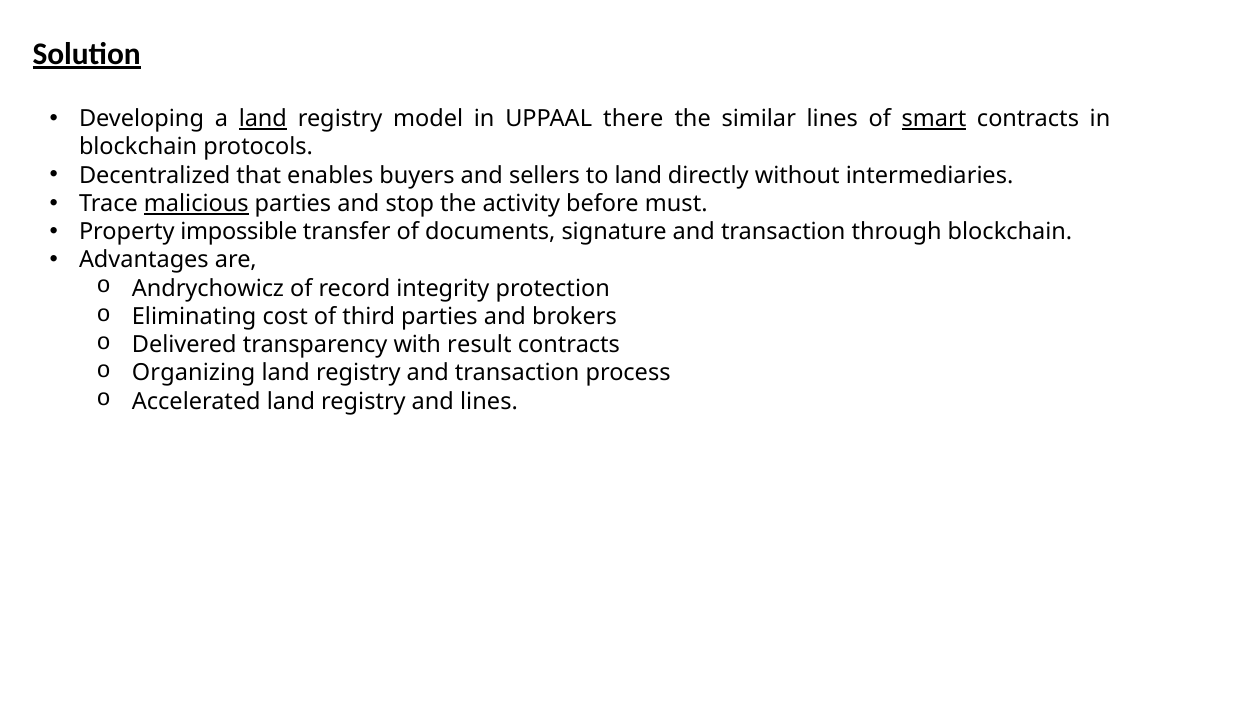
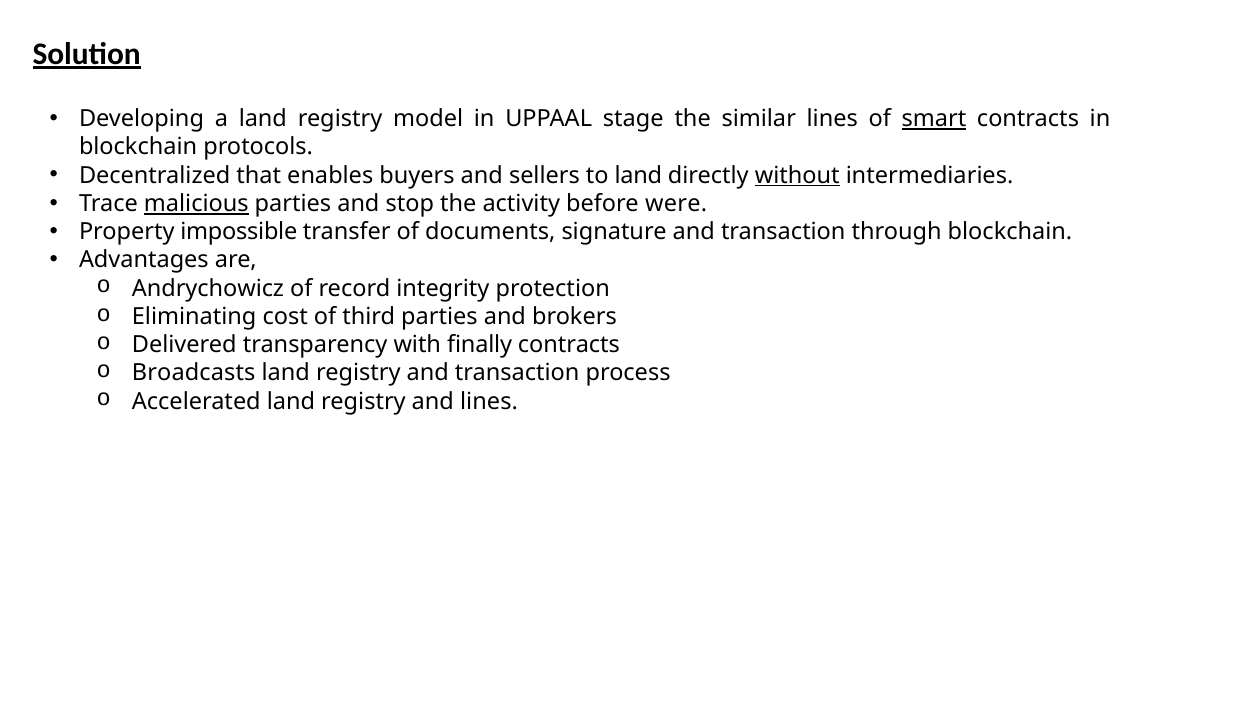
land underline: present -> none (263, 119)
there: there -> stage (633, 119)
without underline: none -> present (797, 175)
must: must -> were (676, 204)
result: result -> finally (480, 345)
Organizing: Organizing -> Broadcasts (194, 373)
